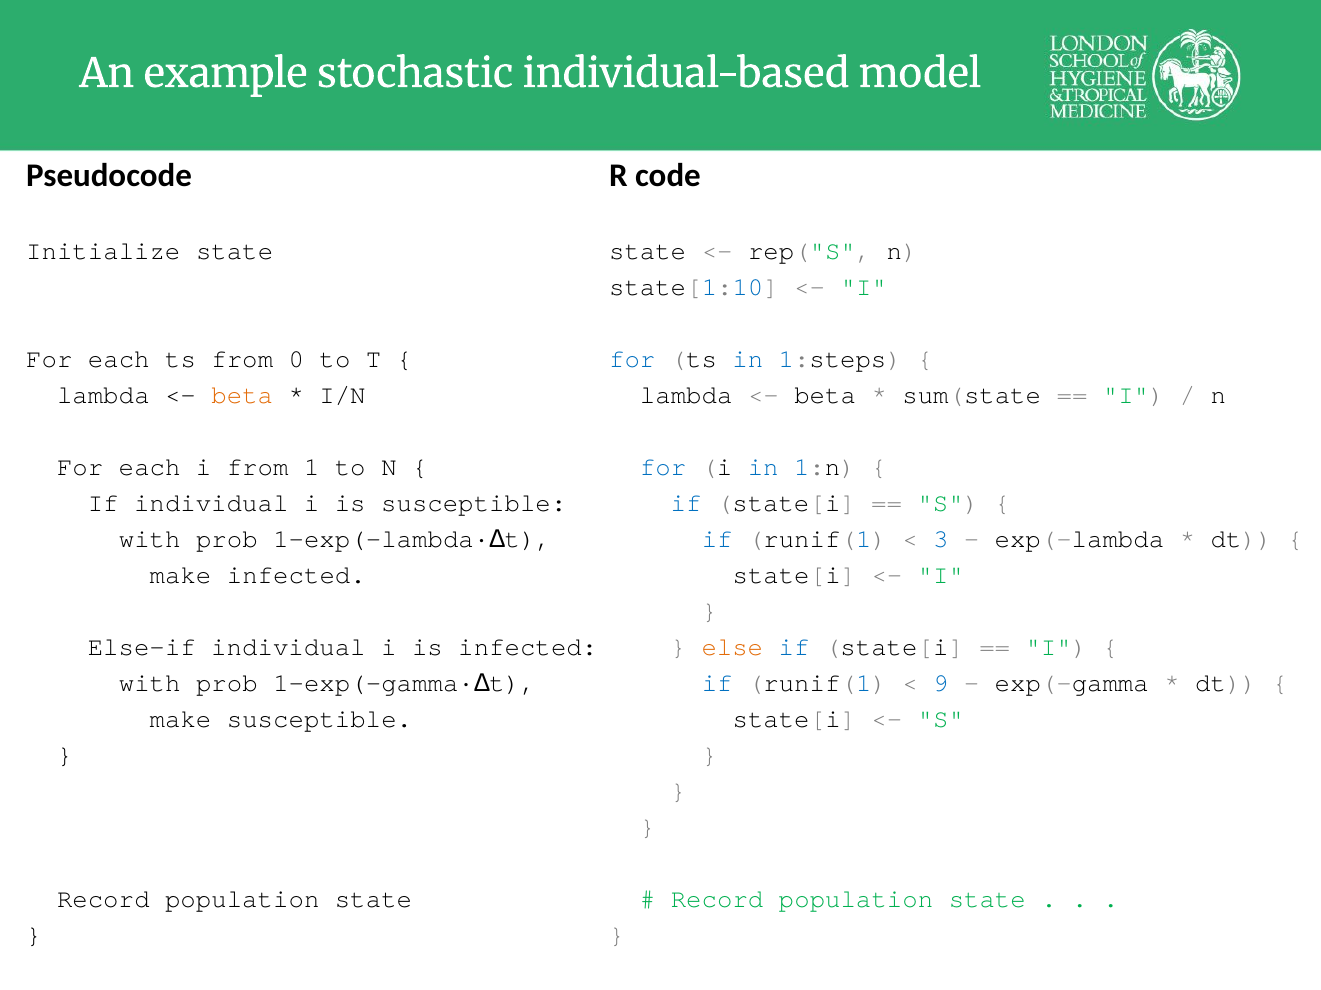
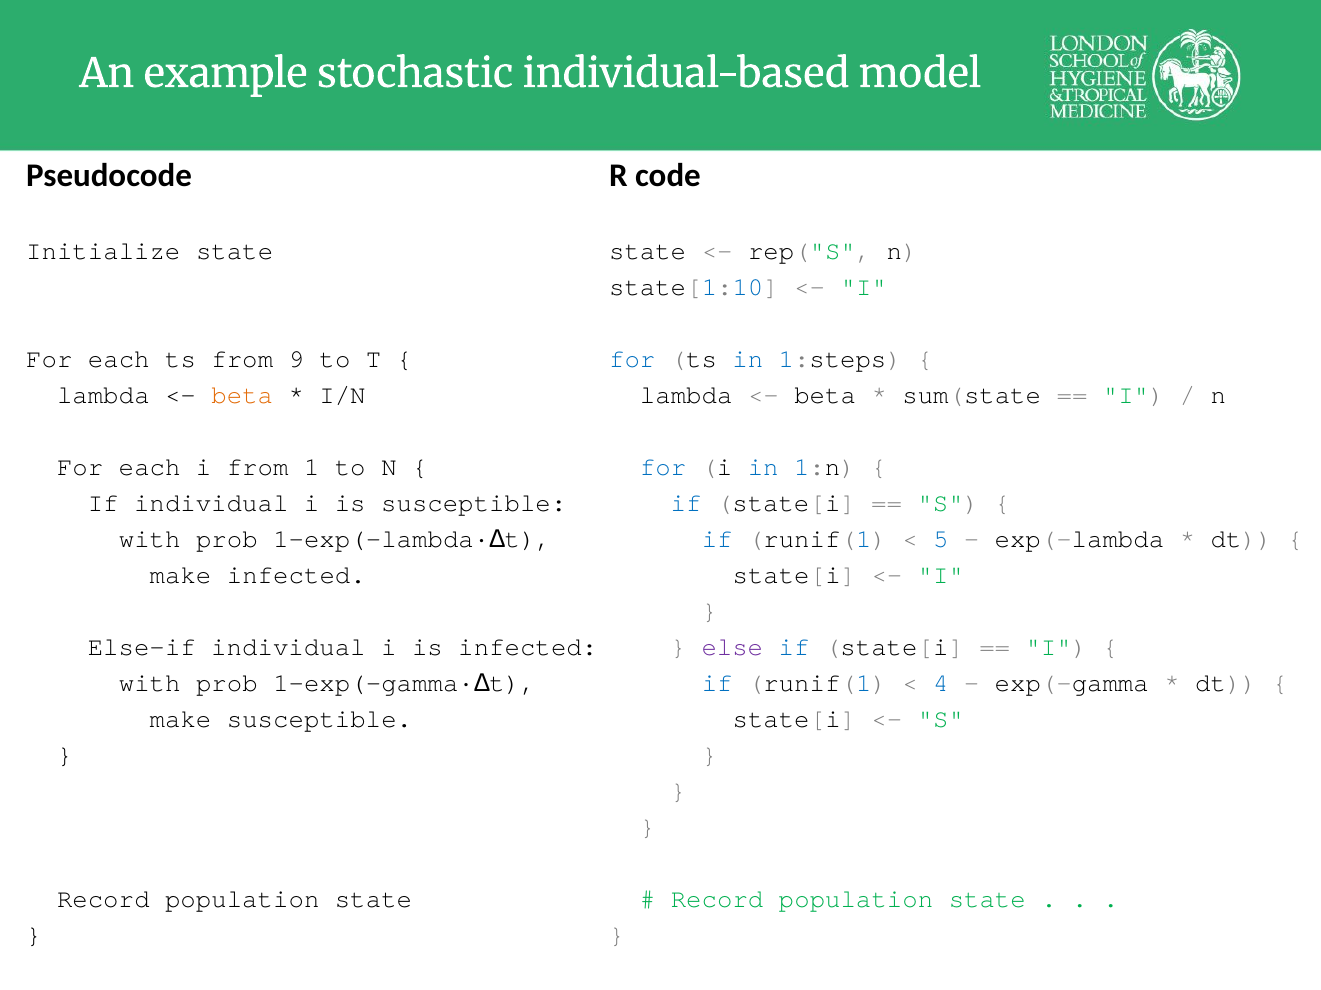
0: 0 -> 9 (296, 360)
3: 3 -> 5 (941, 540)
else colour: orange -> purple (732, 647)
9: 9 -> 4 (941, 683)
